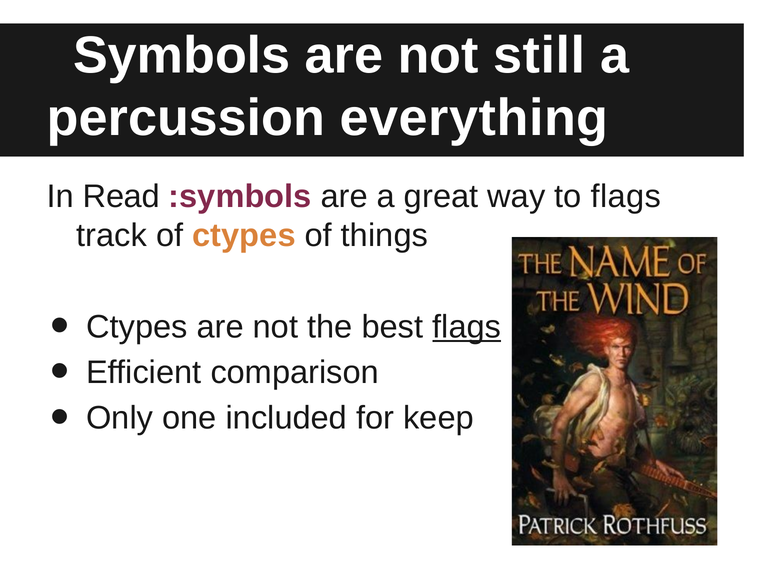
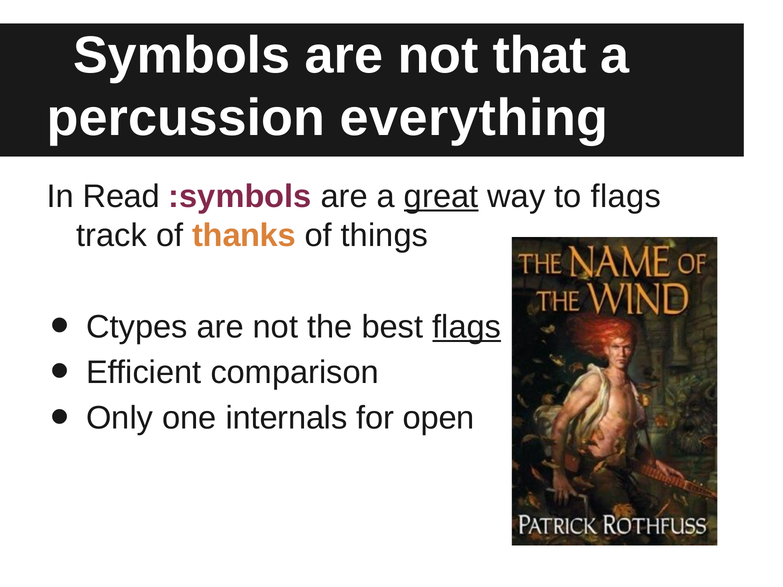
still: still -> that (540, 56)
great underline: none -> present (441, 196)
of ctypes: ctypes -> thanks (244, 236)
included: included -> internals (287, 418)
keep: keep -> open (439, 418)
